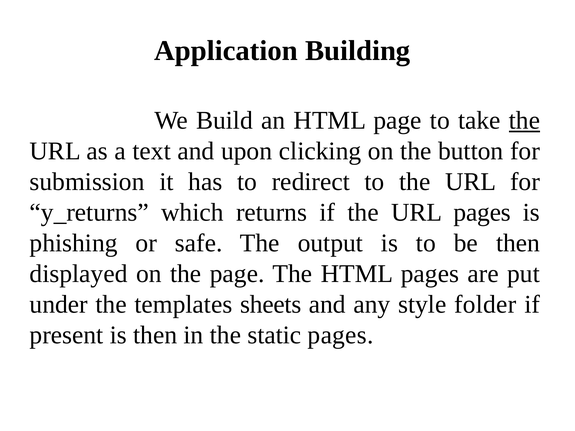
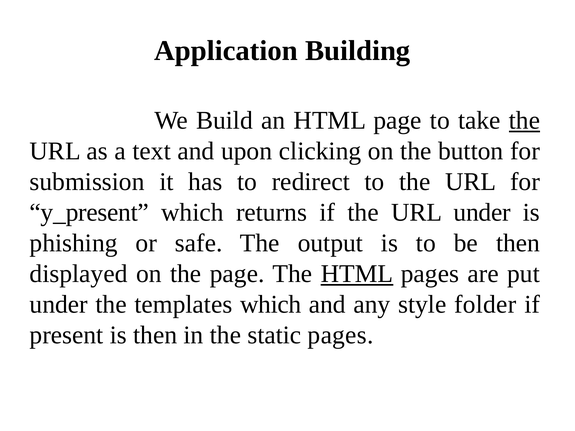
y_returns: y_returns -> y_present (89, 213)
URL pages: pages -> under (482, 213)
HTML underline: none -> present (357, 274)
templates sheets: sheets -> which (271, 305)
